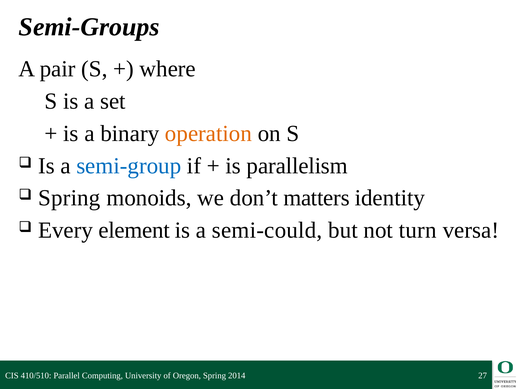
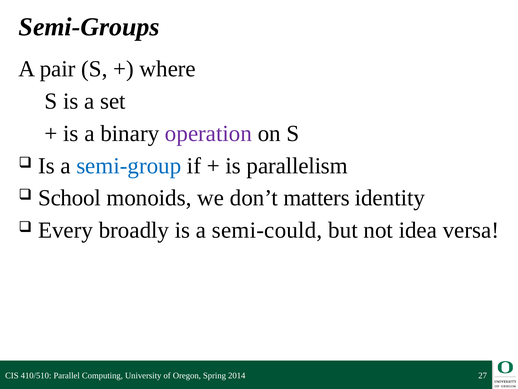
operation colour: orange -> purple (208, 133)
Spring: Spring -> School (70, 198)
element: element -> broadly (134, 230)
turn: turn -> idea (418, 230)
